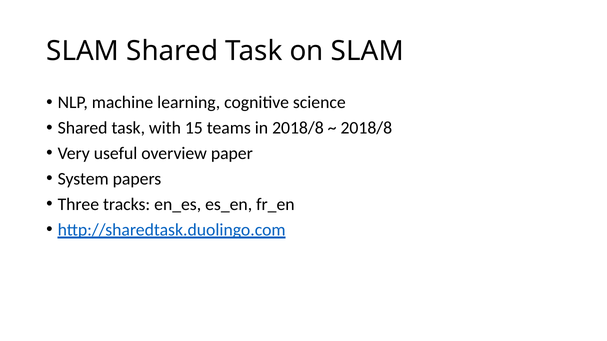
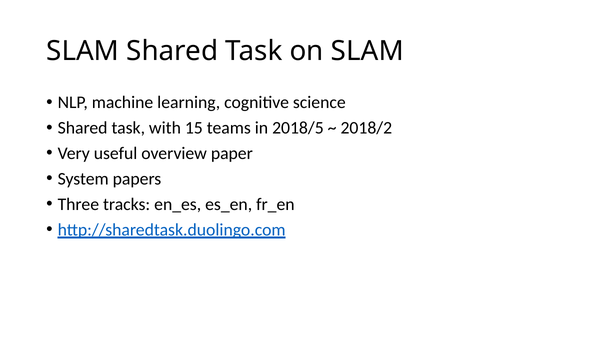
in 2018/8: 2018/8 -> 2018/5 (298, 128)
2018/8: 2018/8 -> 2018/2 (366, 128)
